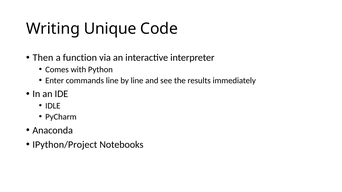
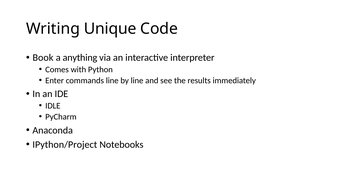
Then: Then -> Book (43, 58)
function: function -> anything (80, 58)
